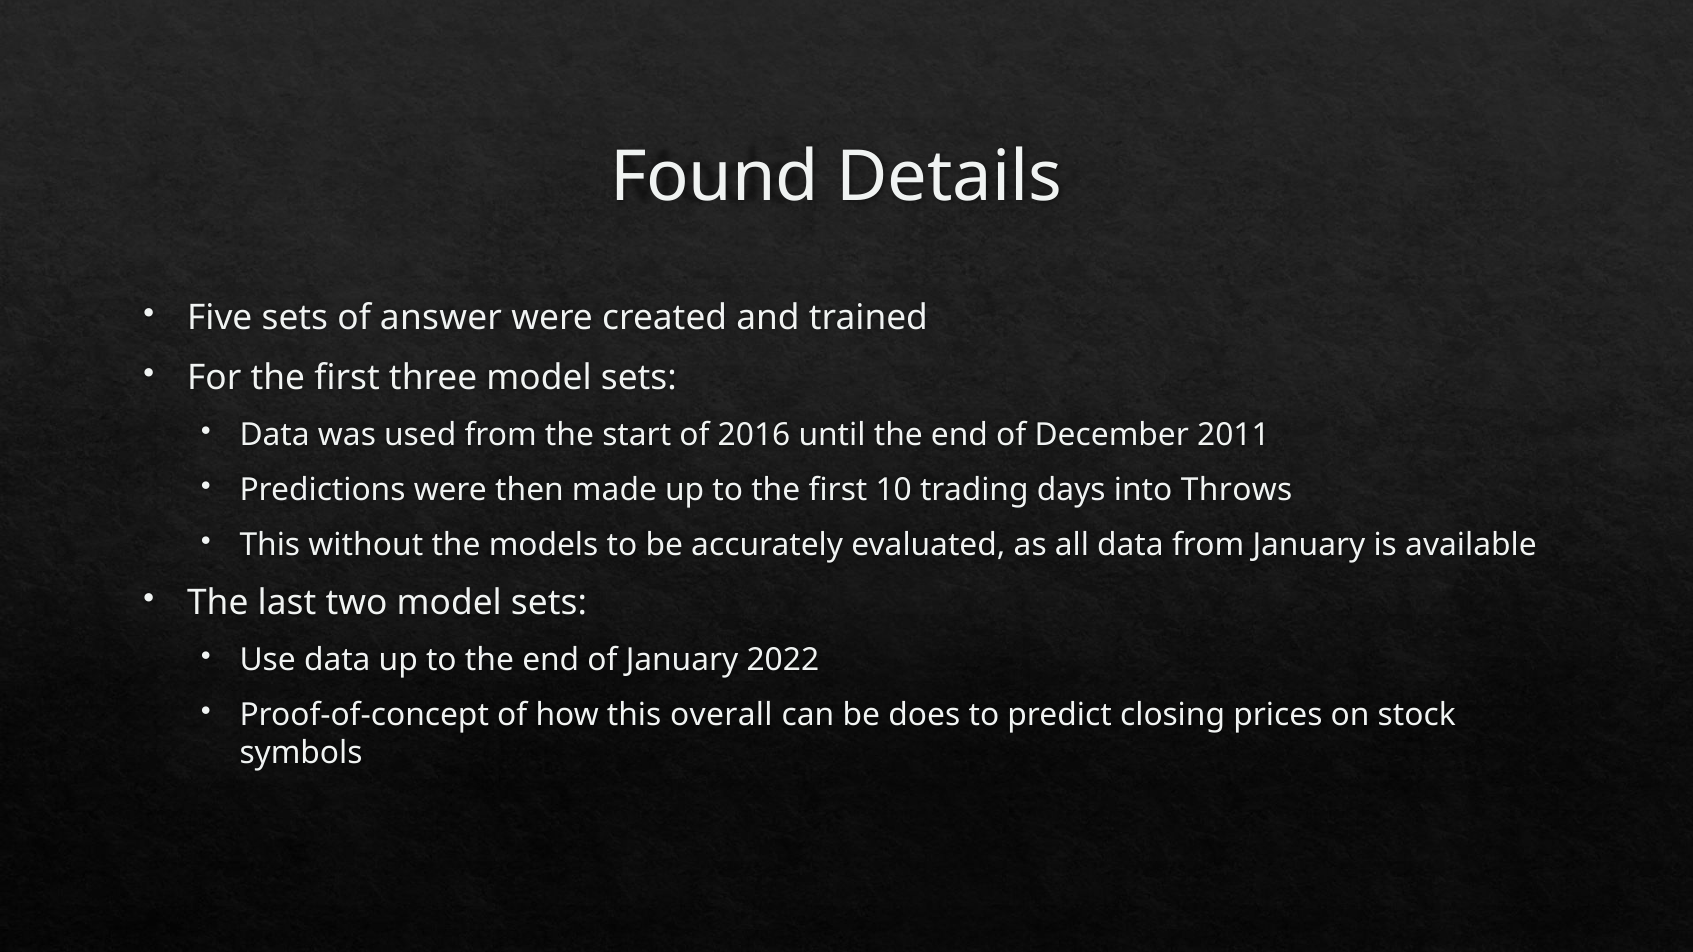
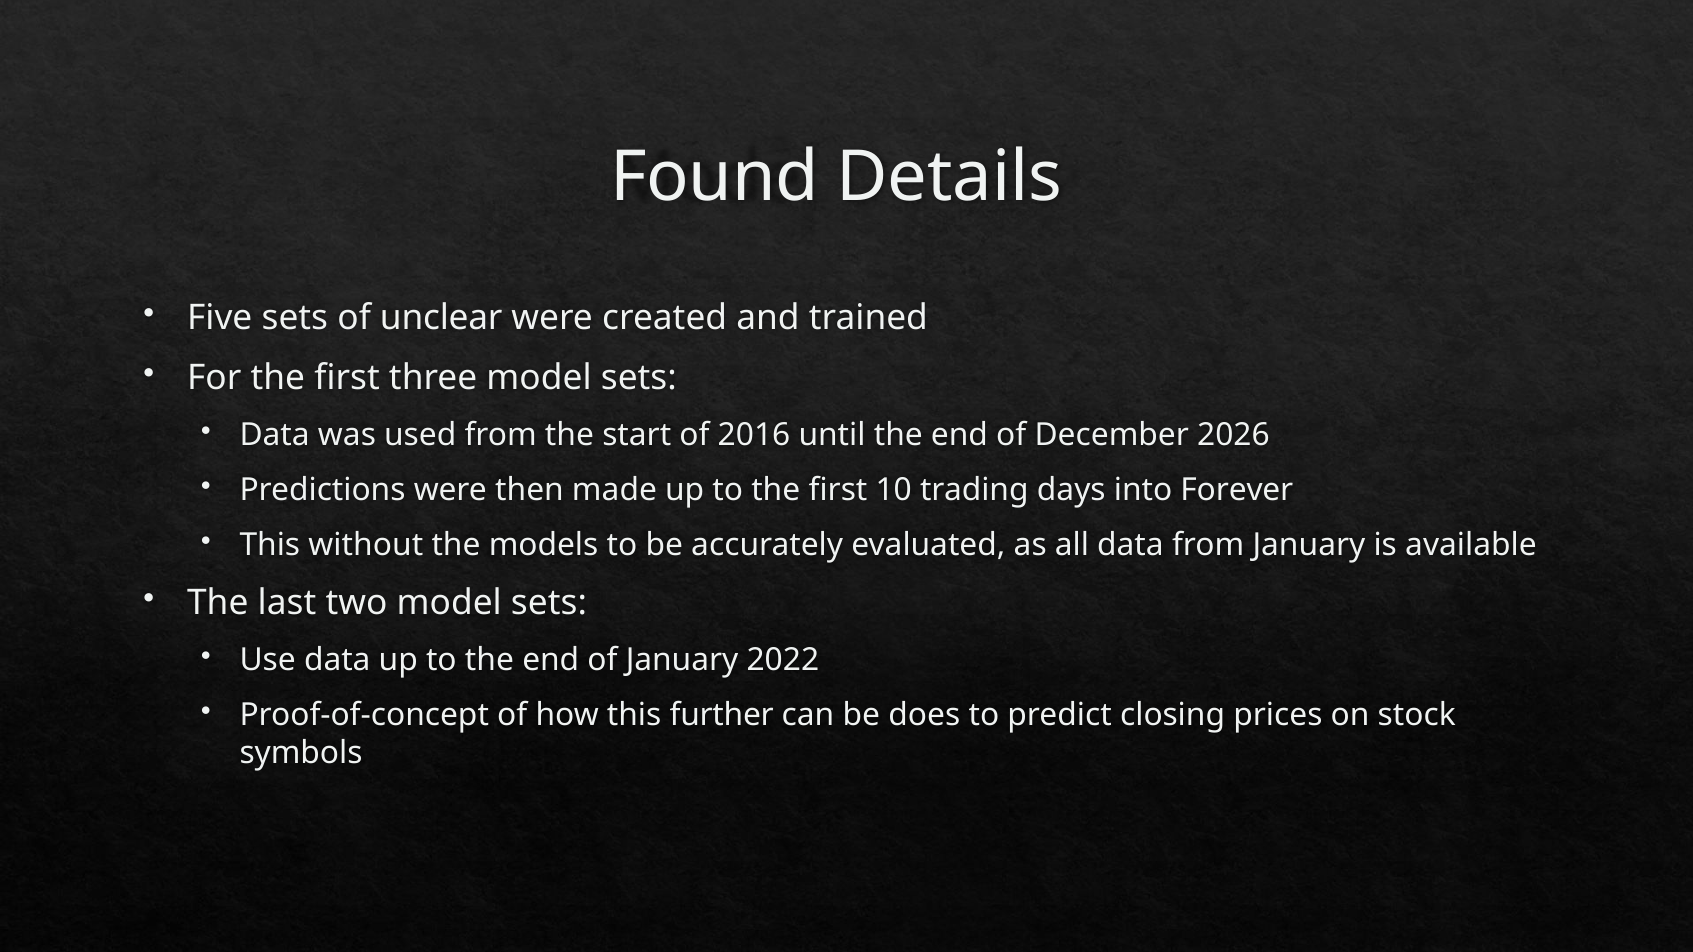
answer: answer -> unclear (441, 318)
2011: 2011 -> 2026 (1234, 435)
Throws: Throws -> Forever (1237, 490)
overall: overall -> further (722, 715)
